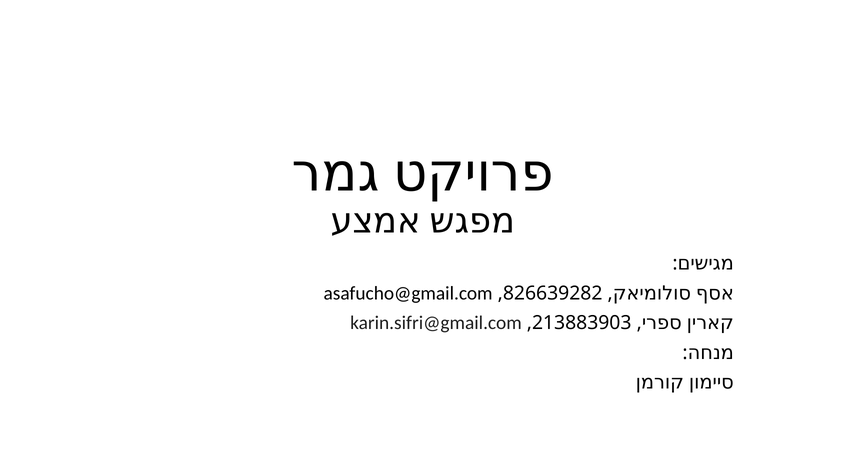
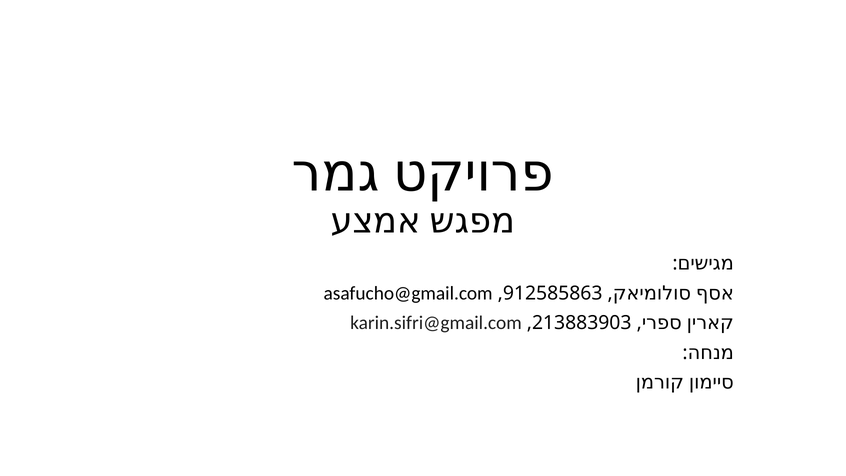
826639282: 826639282 -> 912585863 (553, 293)
